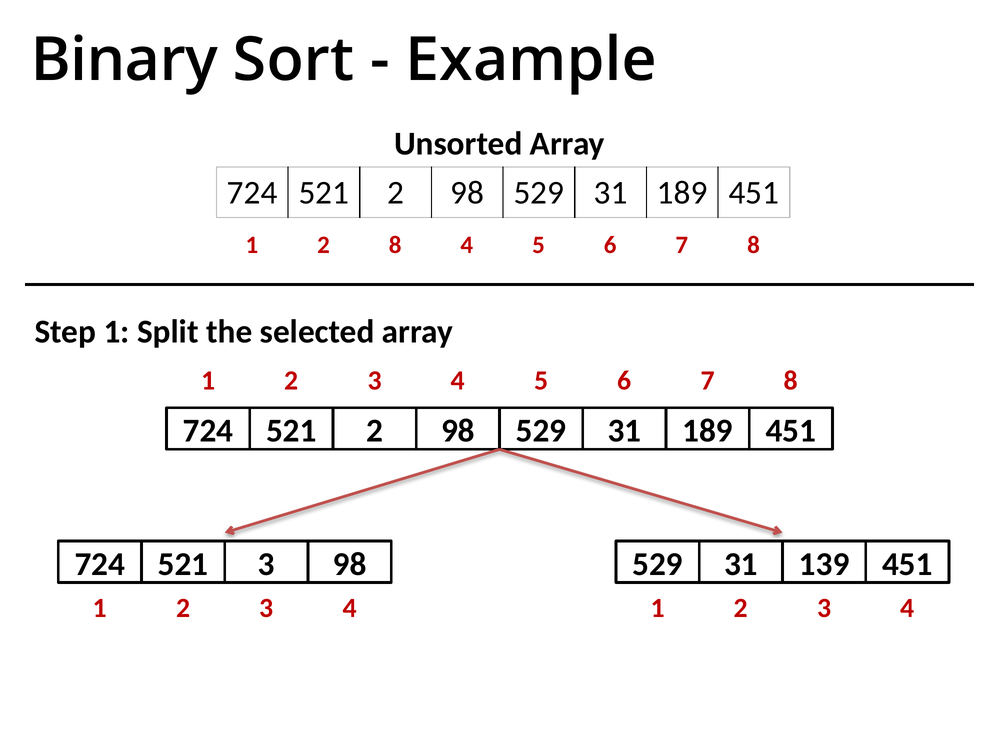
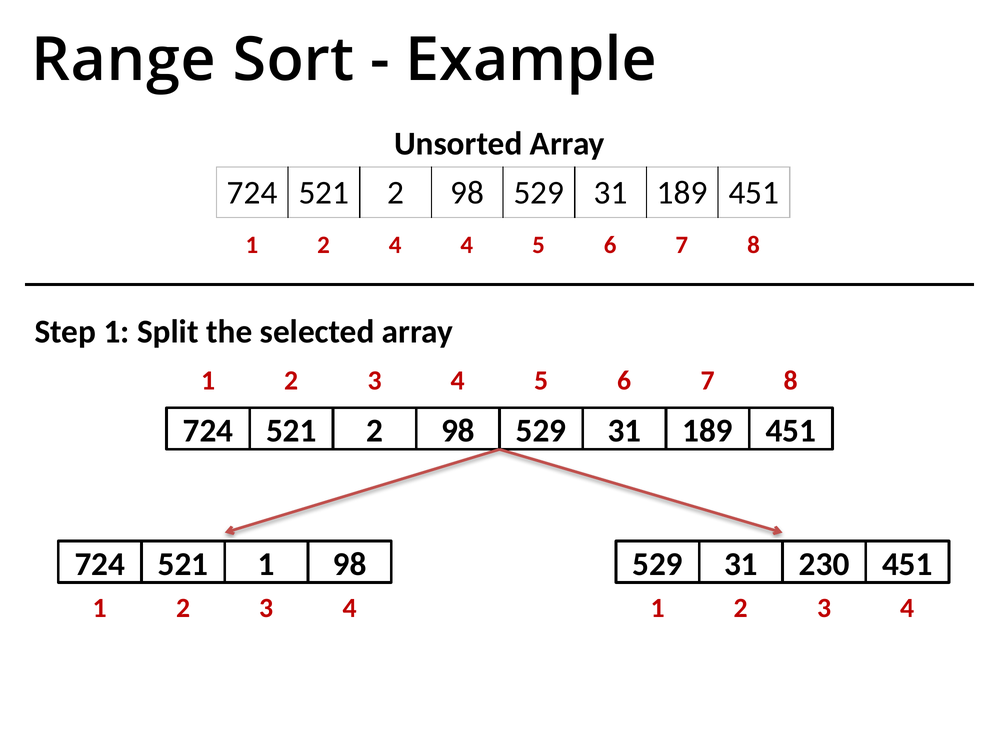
Binary: Binary -> Range (124, 60)
2 8: 8 -> 4 (395, 245)
521 3: 3 -> 1 (266, 564)
139: 139 -> 230 (824, 564)
